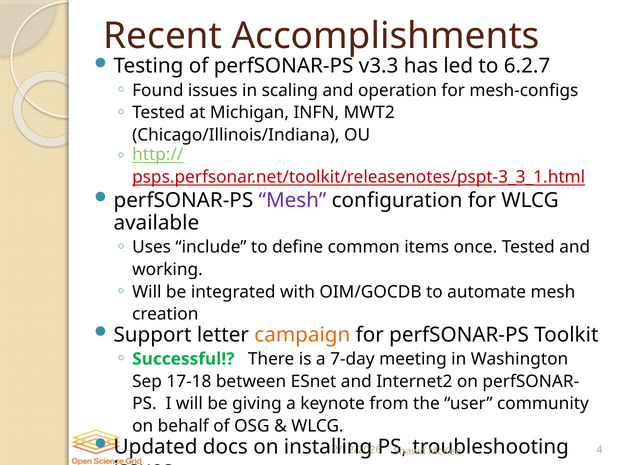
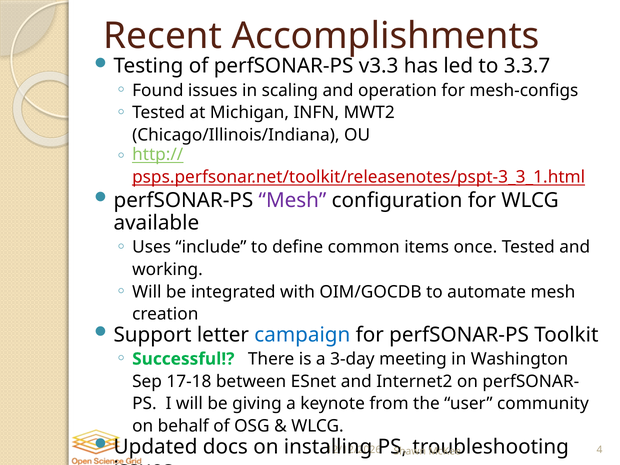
6.2.7: 6.2.7 -> 3.3.7 (527, 66)
campaign colour: orange -> blue (302, 335)
7-day: 7-day -> 3-day (352, 359)
